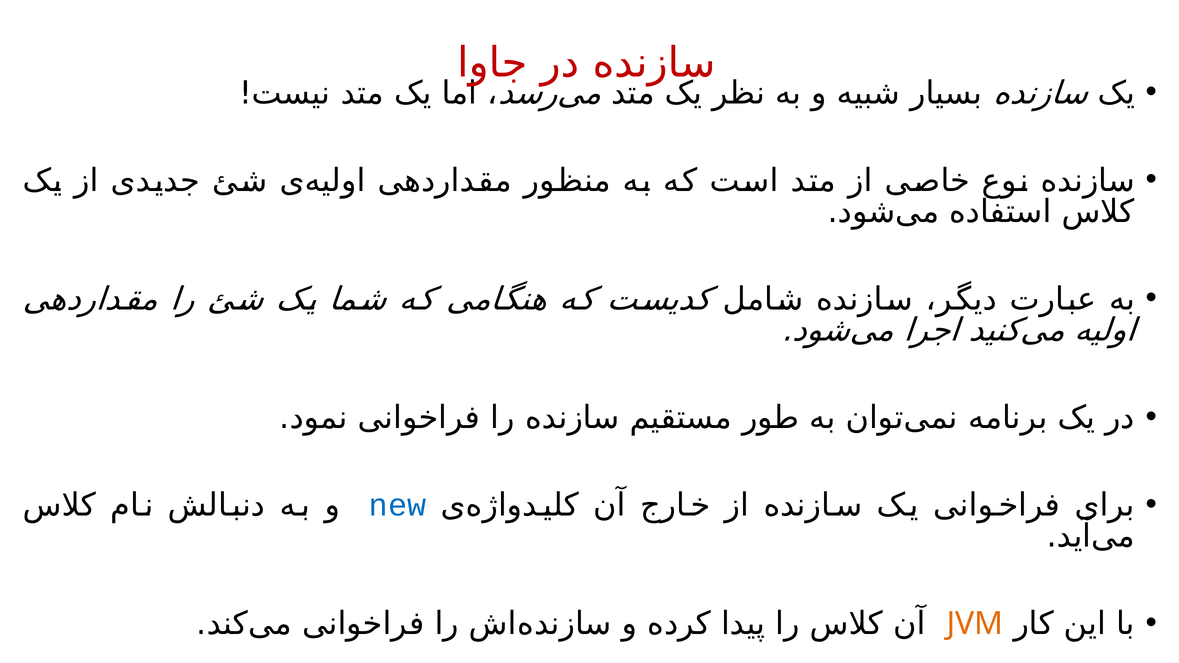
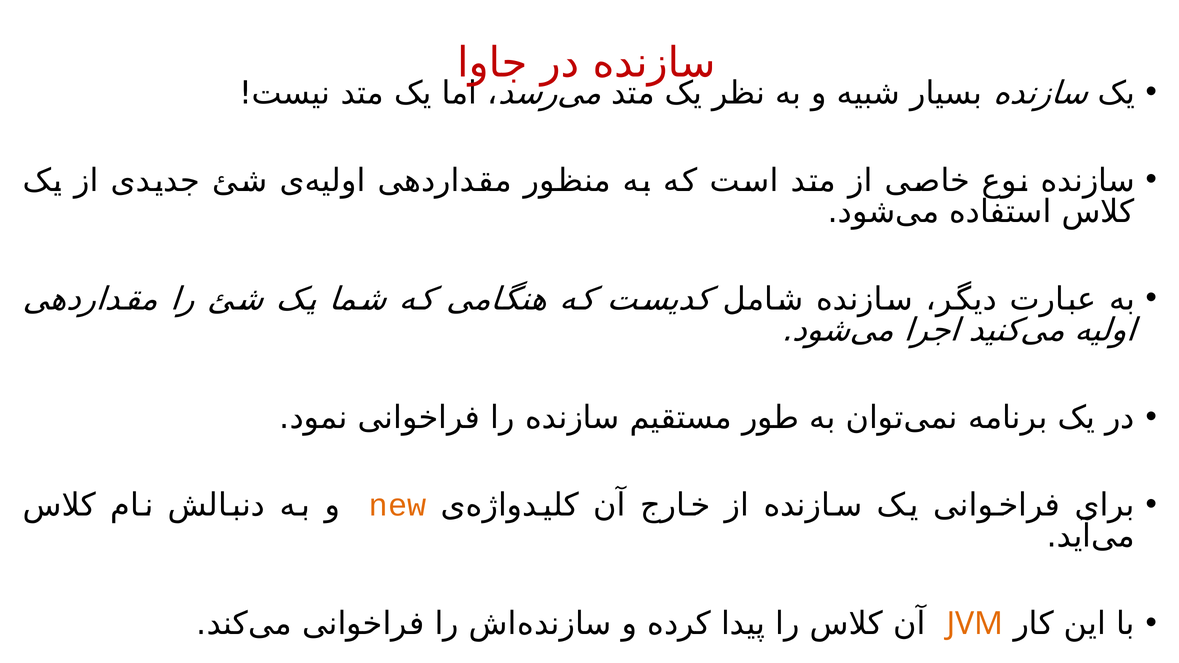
new colour: blue -> orange (398, 506)
